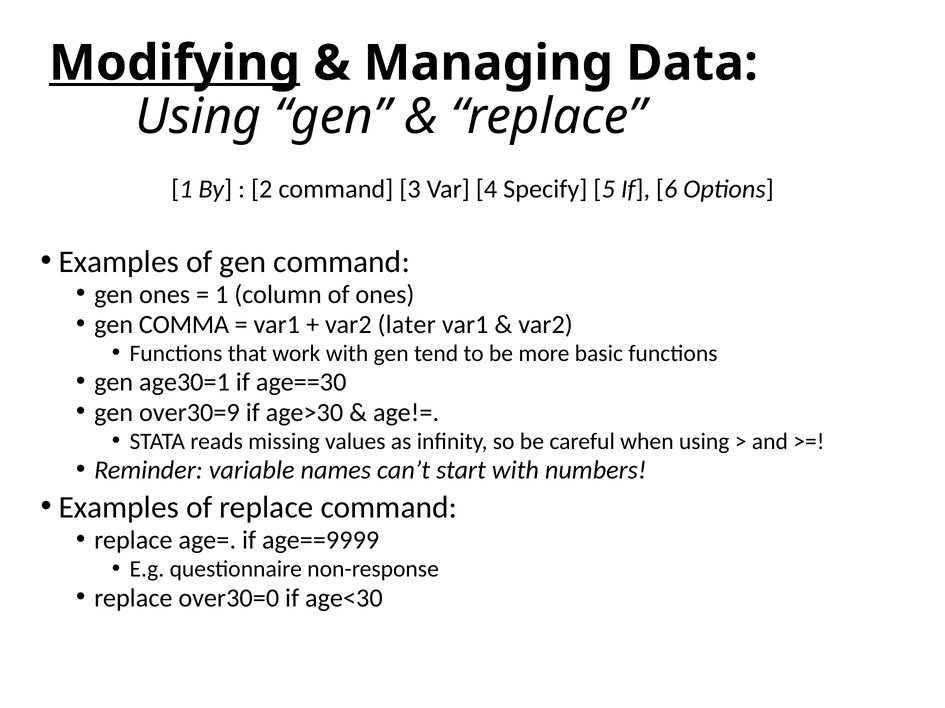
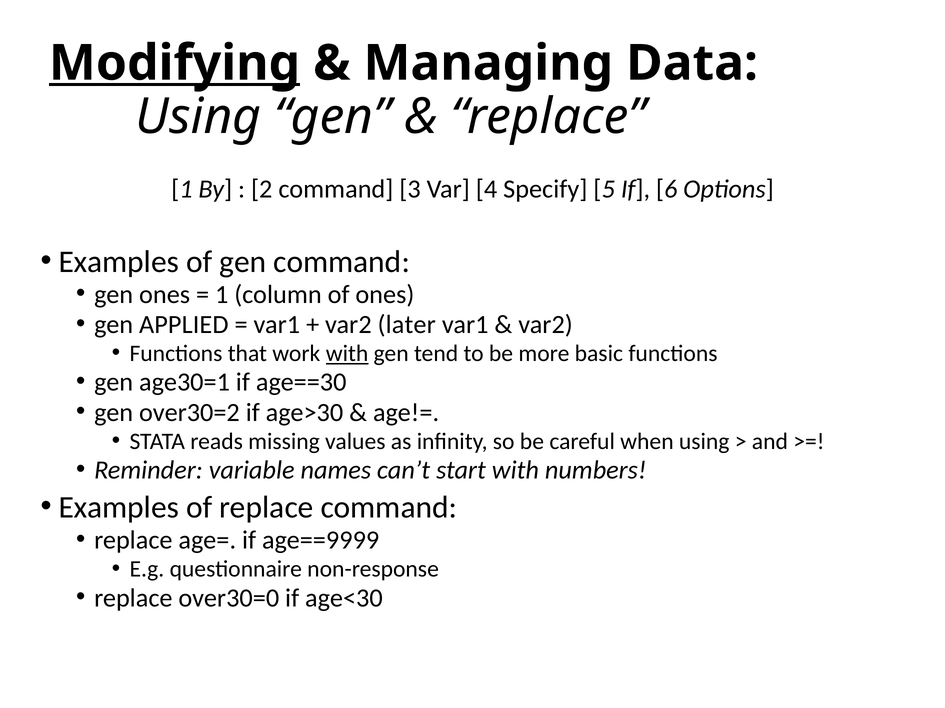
COMMA: COMMA -> APPLIED (184, 325)
with underline: none -> present (347, 354)
over30=9: over30=9 -> over30=2 (189, 413)
